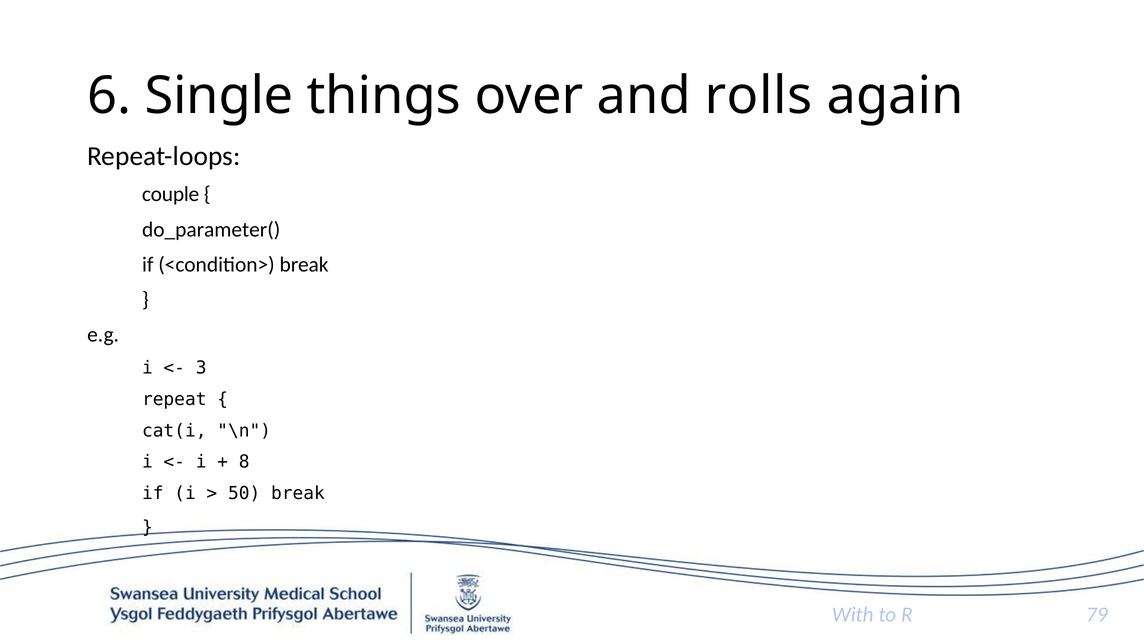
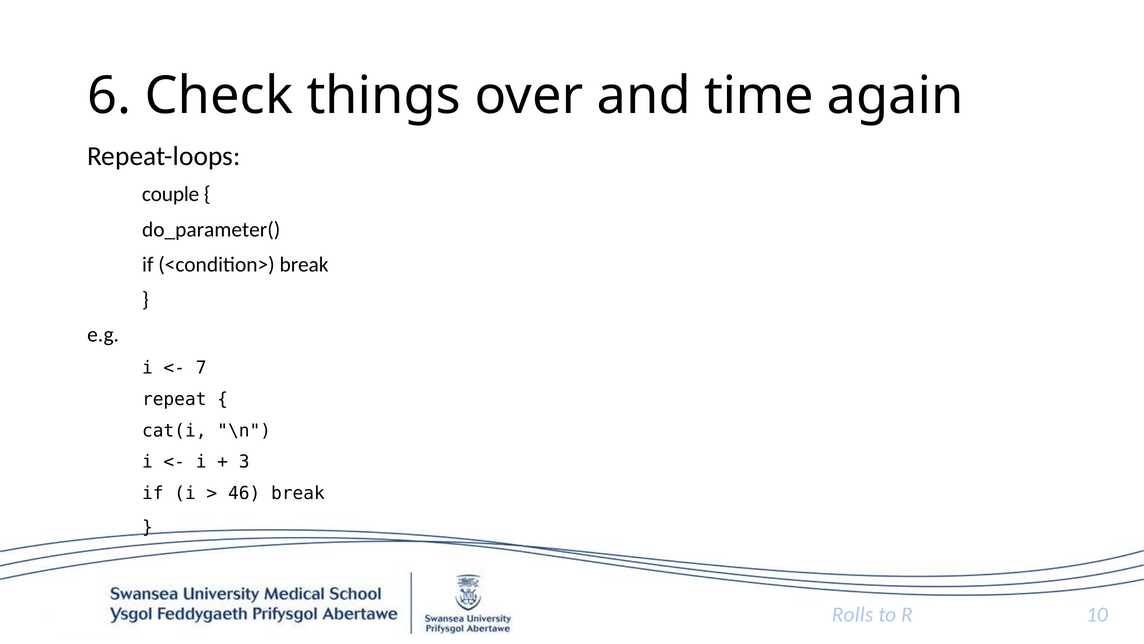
Single: Single -> Check (219, 96)
rolls: rolls -> time (759, 96)
3: 3 -> 7 (201, 368)
8: 8 -> 3 (244, 462)
50: 50 -> 46 (244, 493)
With: With -> Rolls (853, 614)
79: 79 -> 10 (1097, 614)
